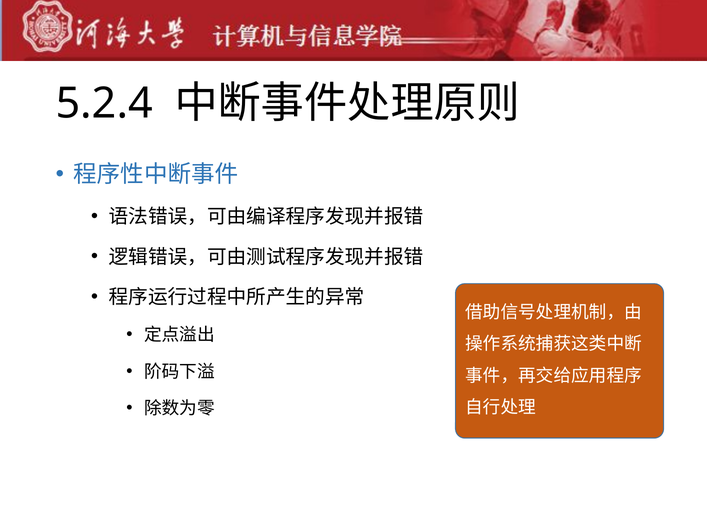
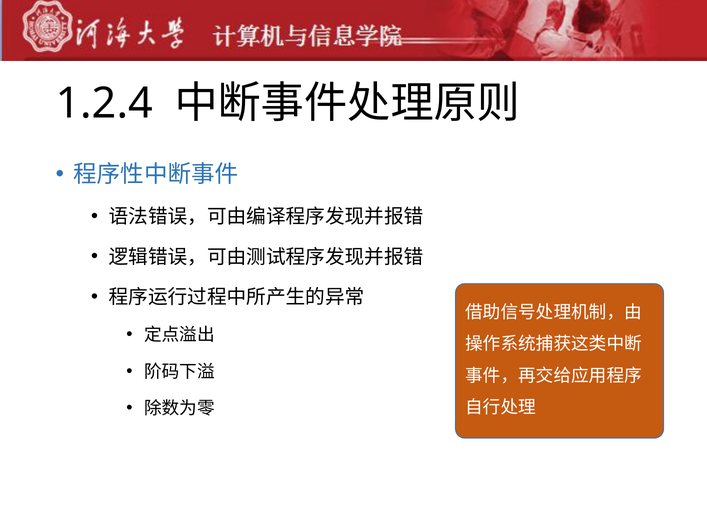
5.2.4: 5.2.4 -> 1.2.4 (104, 104)
